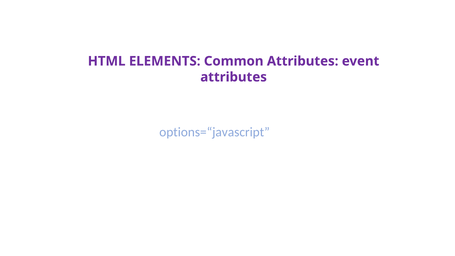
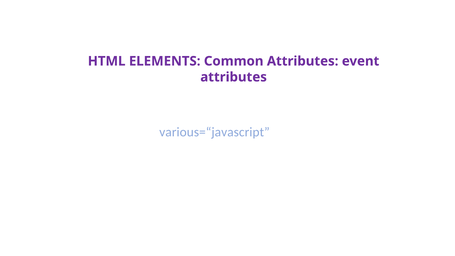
options=“javascript: options=“javascript -> various=“javascript (214, 132)
